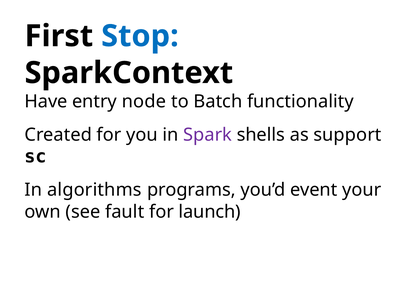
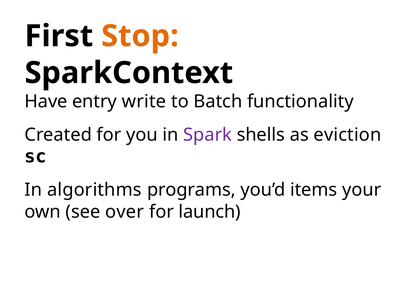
Stop colour: blue -> orange (140, 36)
node: node -> write (144, 102)
support: support -> eviction (347, 135)
event: event -> items (314, 190)
fault: fault -> over (125, 212)
